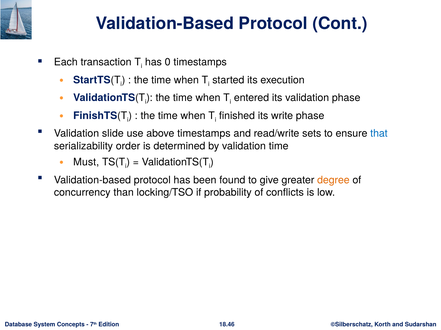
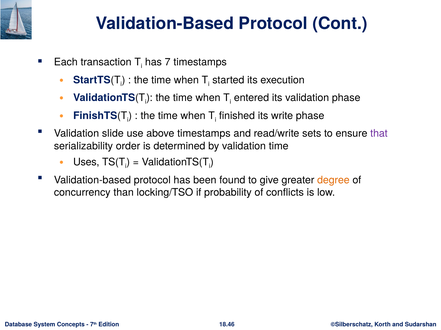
0: 0 -> 7 (168, 62)
that colour: blue -> purple (379, 134)
Must: Must -> Uses (86, 162)
